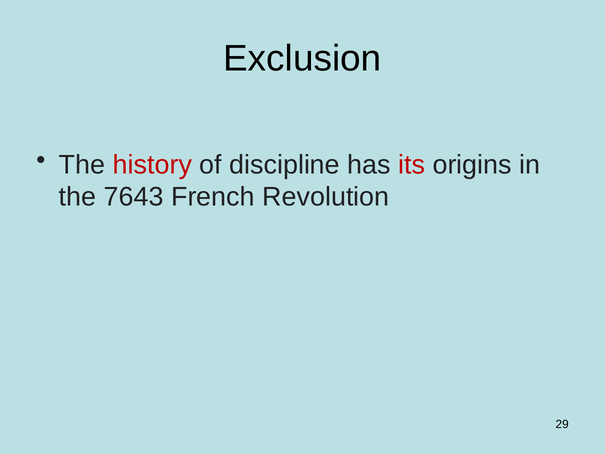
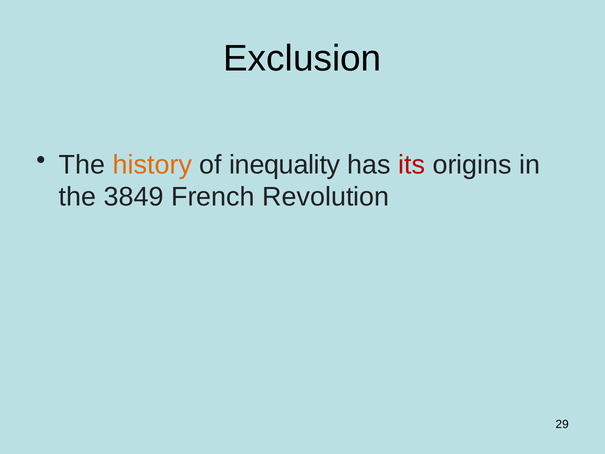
history colour: red -> orange (152, 165)
discipline: discipline -> inequality (285, 165)
7643: 7643 -> 3849 (134, 197)
